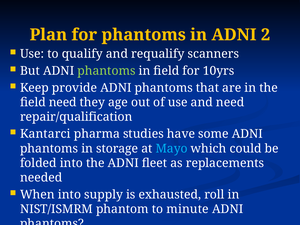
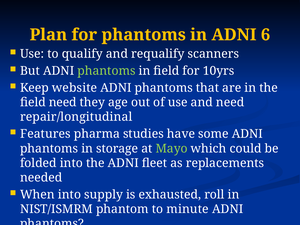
2: 2 -> 6 (265, 35)
provide: provide -> website (75, 88)
repair/qualification: repair/qualification -> repair/longitudinal (76, 117)
Kantarci: Kantarci -> Features (45, 134)
Mayo colour: light blue -> light green (172, 149)
